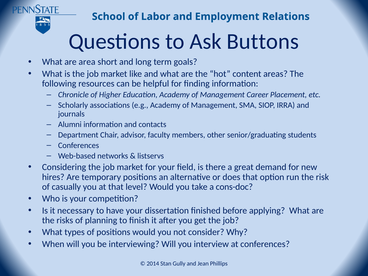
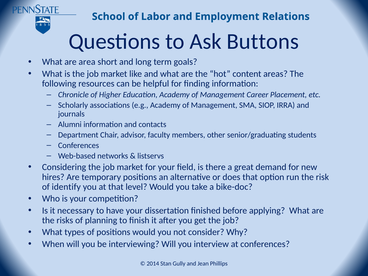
casually: casually -> identify (66, 187)
cons-doc: cons-doc -> bike-doc (234, 187)
